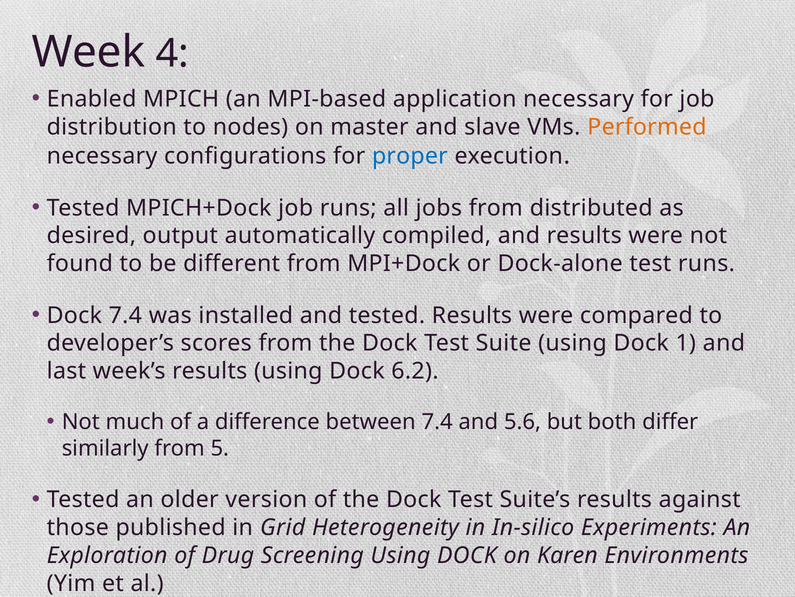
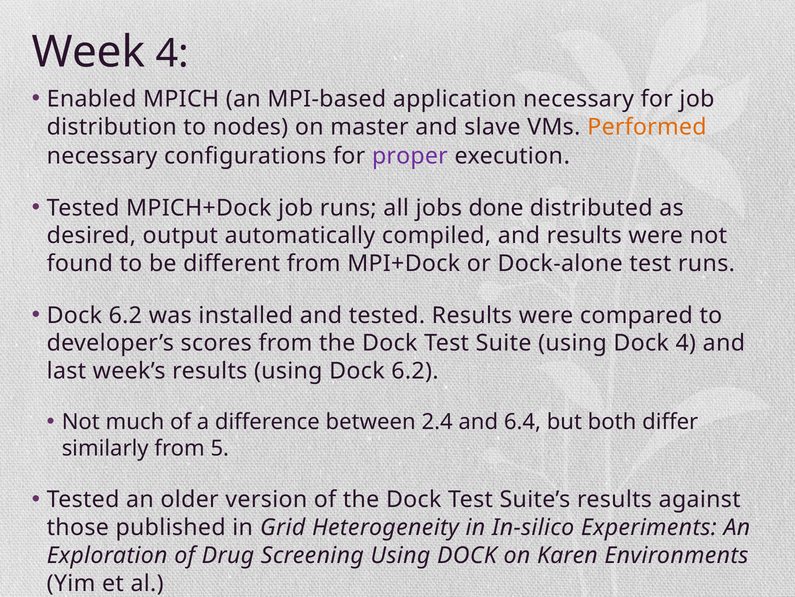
proper colour: blue -> purple (410, 156)
jobs from: from -> done (496, 208)
7.4: 7.4 -> 6.2 (125, 315)
Dock 1: 1 -> 4 (686, 343)
between 7.4: 7.4 -> 2.4 (437, 422)
5.6: 5.6 -> 6.4 (522, 422)
